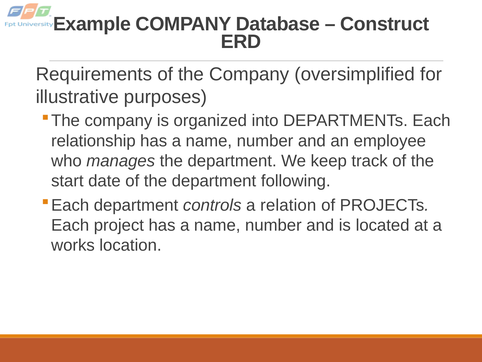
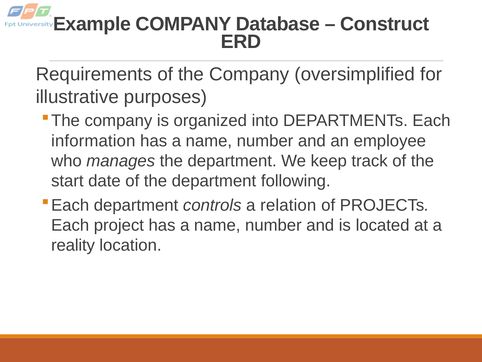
relationship: relationship -> information (93, 141)
works: works -> reality (73, 245)
